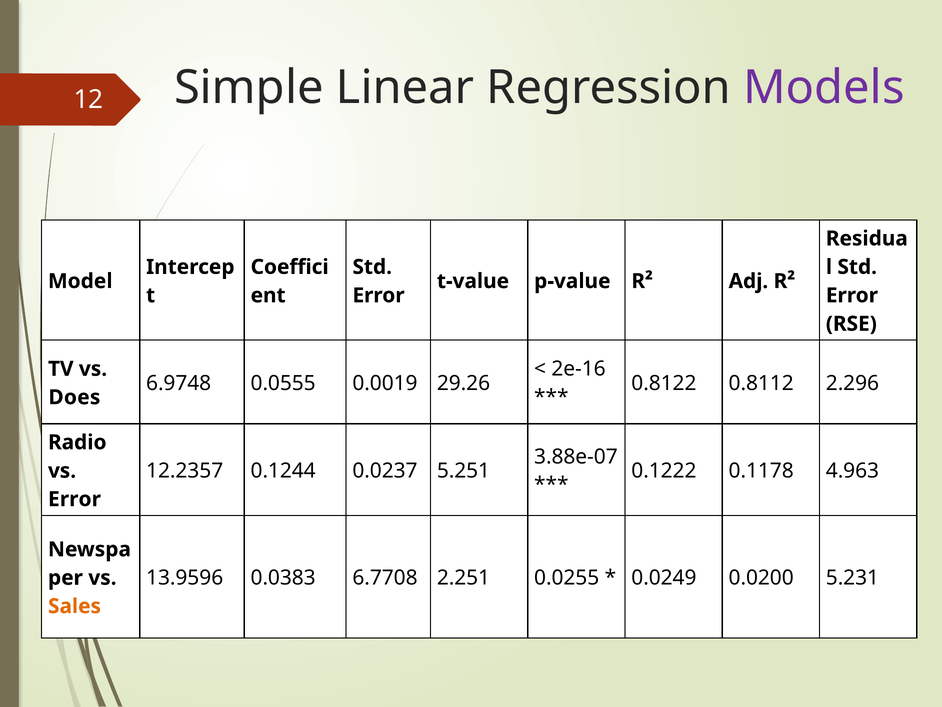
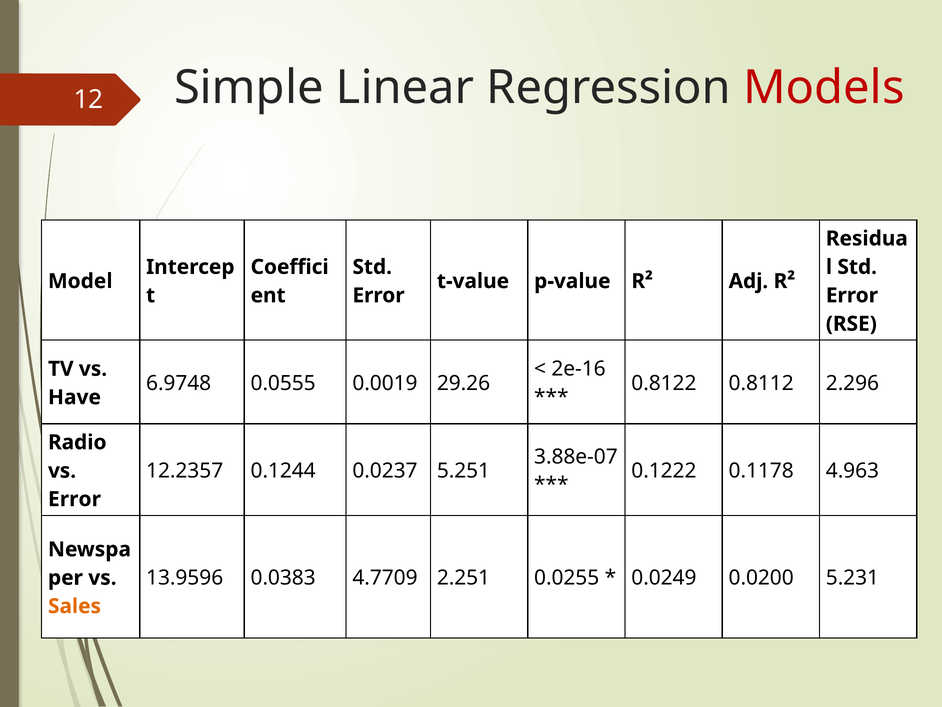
Models colour: purple -> red (824, 87)
Does: Does -> Have (74, 397)
6.7708: 6.7708 -> 4.7709 (385, 577)
